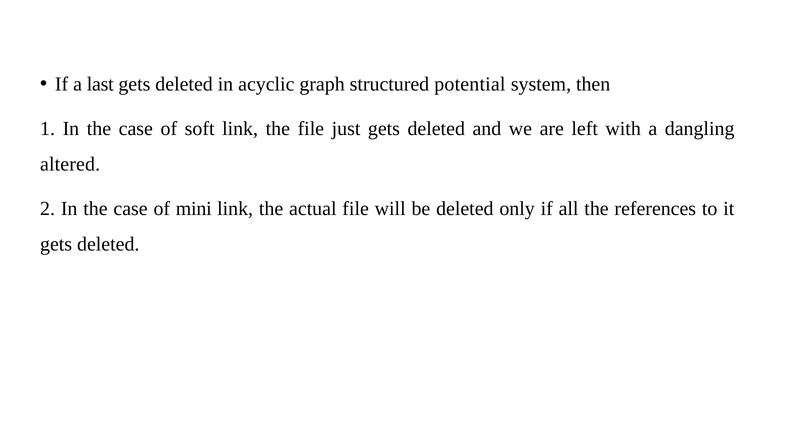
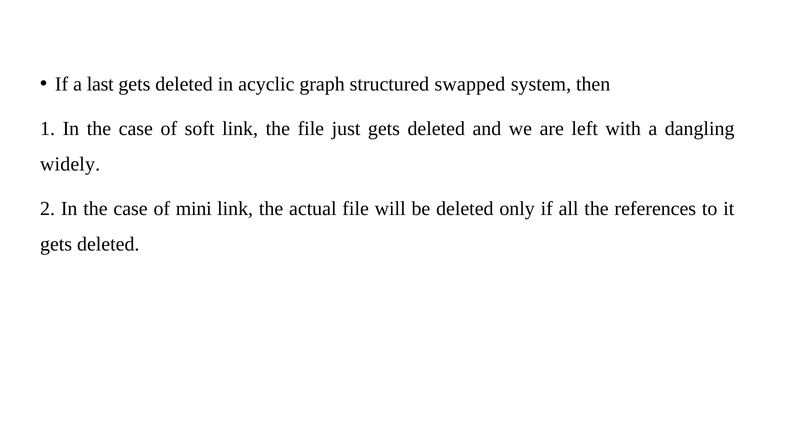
potential: potential -> swapped (470, 84)
altered: altered -> widely (70, 164)
